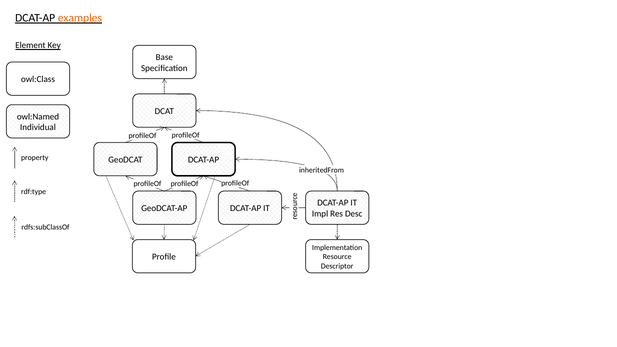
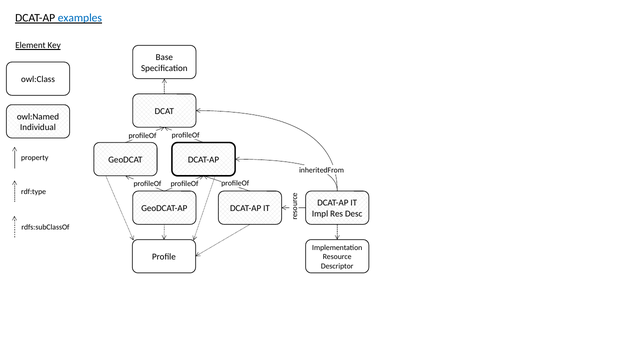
examples colour: orange -> blue (80, 18)
